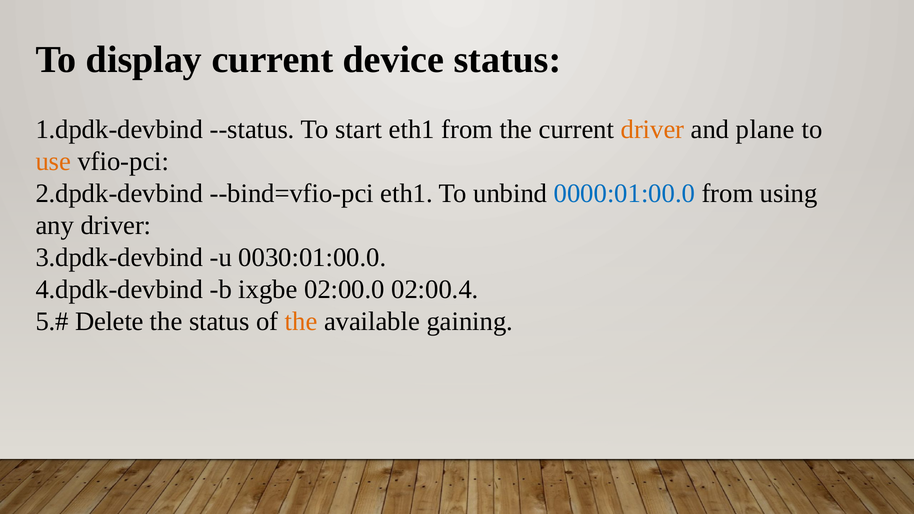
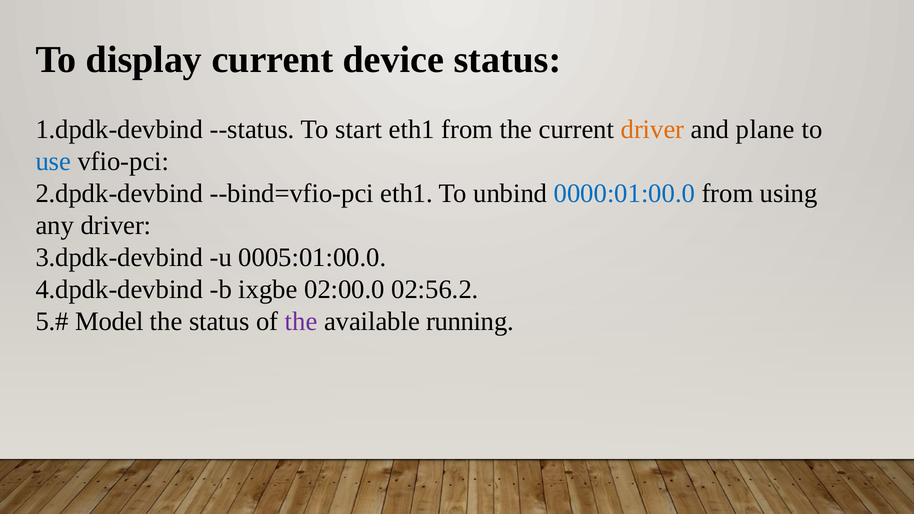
use colour: orange -> blue (53, 162)
0030:01:00.0: 0030:01:00.0 -> 0005:01:00.0 (312, 258)
02:00.4: 02:00.4 -> 02:56.2 (435, 290)
Delete: Delete -> Model (109, 322)
the colour: orange -> purple (301, 322)
gaining: gaining -> running (470, 322)
